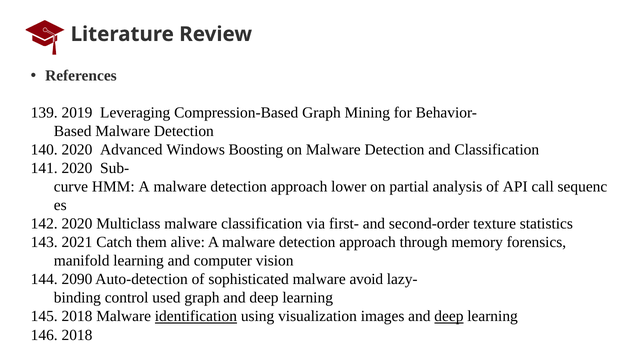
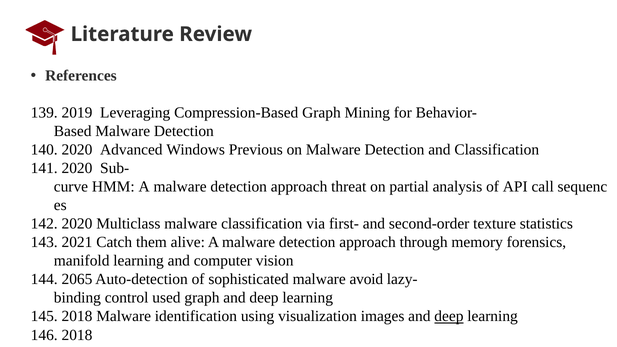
Boosting: Boosting -> Previous (256, 150)
lower: lower -> threat (349, 187)
2090: 2090 -> 2065 (77, 279)
identification underline: present -> none (196, 316)
